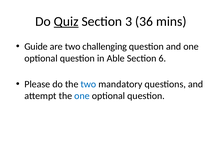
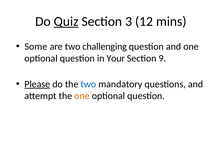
36: 36 -> 12 (144, 21)
Guide: Guide -> Some (36, 47)
Able: Able -> Your (116, 58)
6: 6 -> 9 (162, 58)
Please underline: none -> present (37, 84)
one colour: blue -> orange (82, 96)
